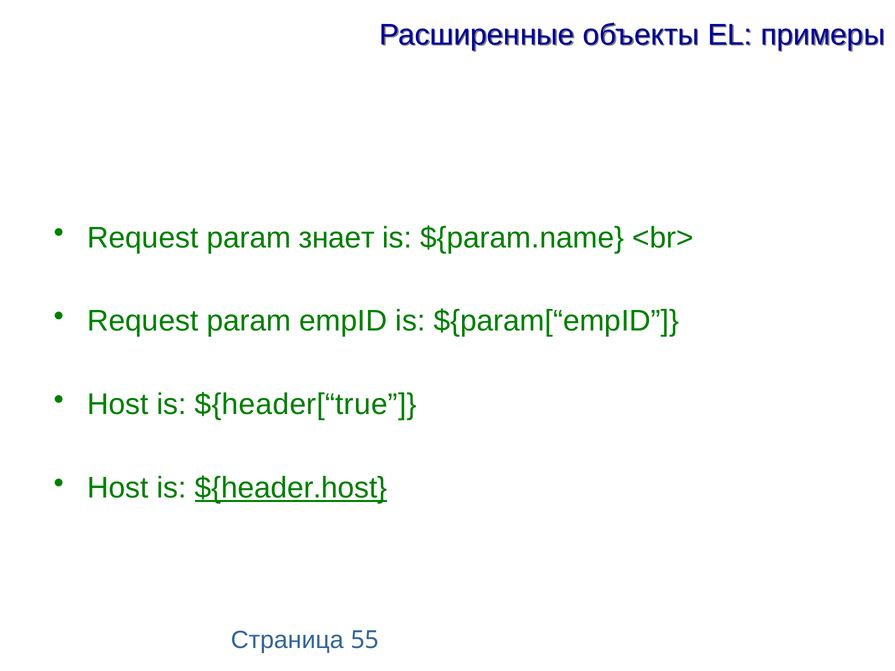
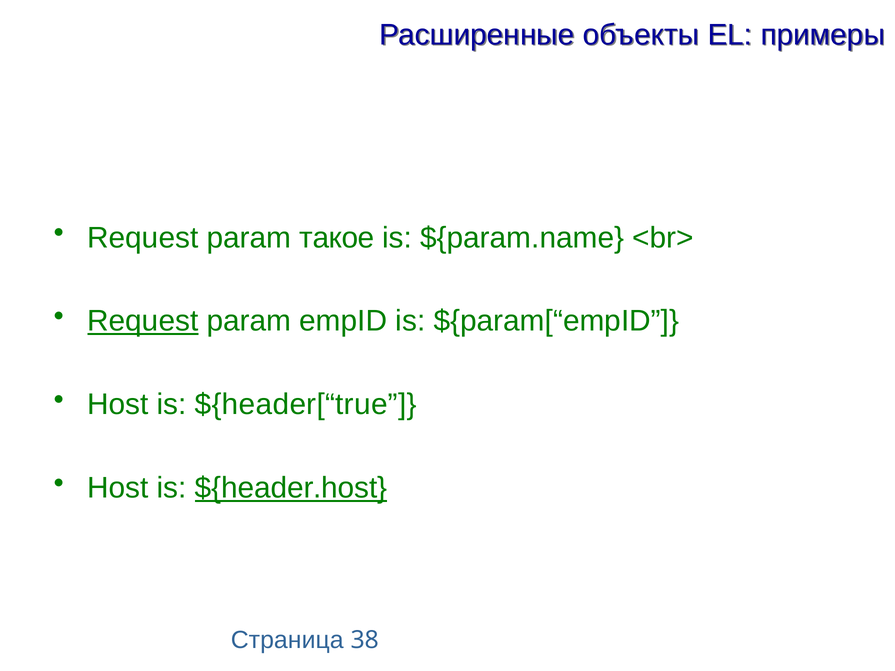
знает: знает -> такое (337, 238)
Request underline: none -> present (143, 321)
55: 55 -> 38 (365, 640)
